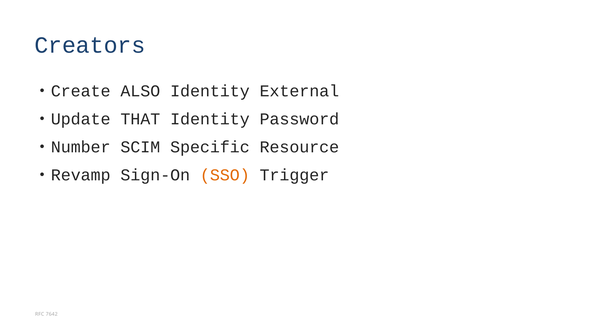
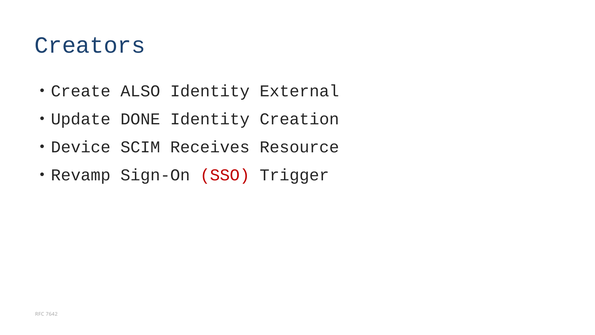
THAT: THAT -> DONE (140, 119)
Password: Password -> Creation (299, 119)
Number: Number -> Device (81, 147)
Specific: Specific -> Receives (210, 147)
SSO colour: orange -> red (225, 175)
